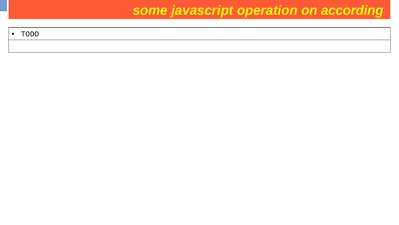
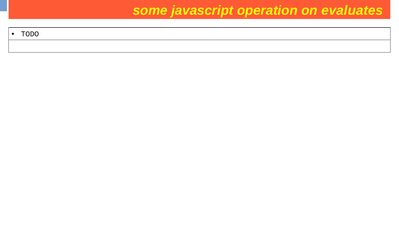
according: according -> evaluates (352, 10)
